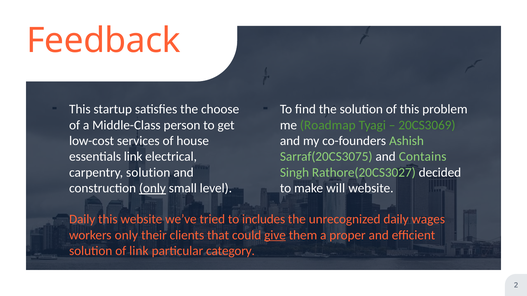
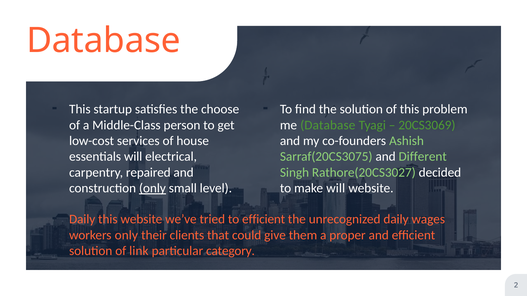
Feedback: Feedback -> Database (103, 41)
me Roadmap: Roadmap -> Database (328, 125)
essentials link: link -> will (133, 157)
Contains: Contains -> Different (423, 157)
carpentry solution: solution -> repaired (148, 173)
to includes: includes -> efficient (264, 220)
give underline: present -> none (275, 235)
